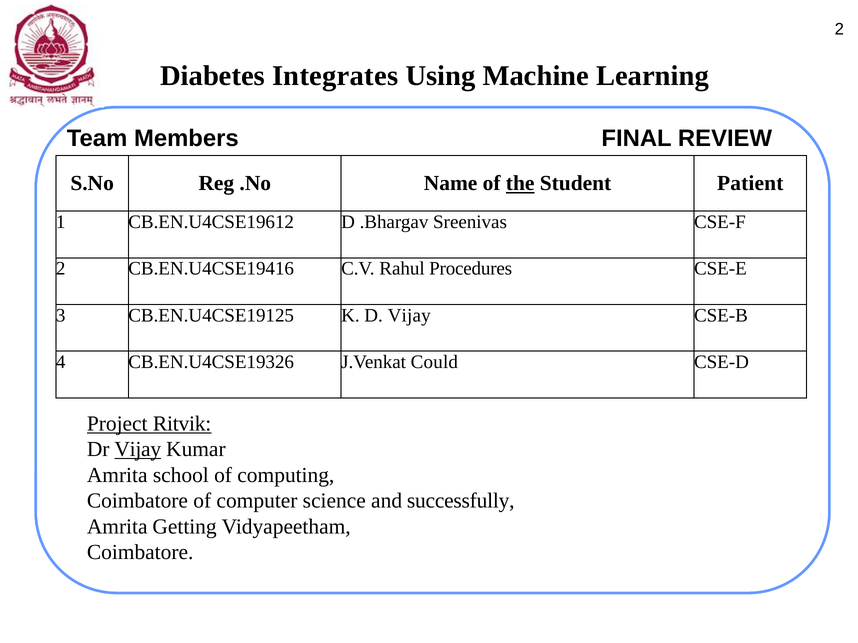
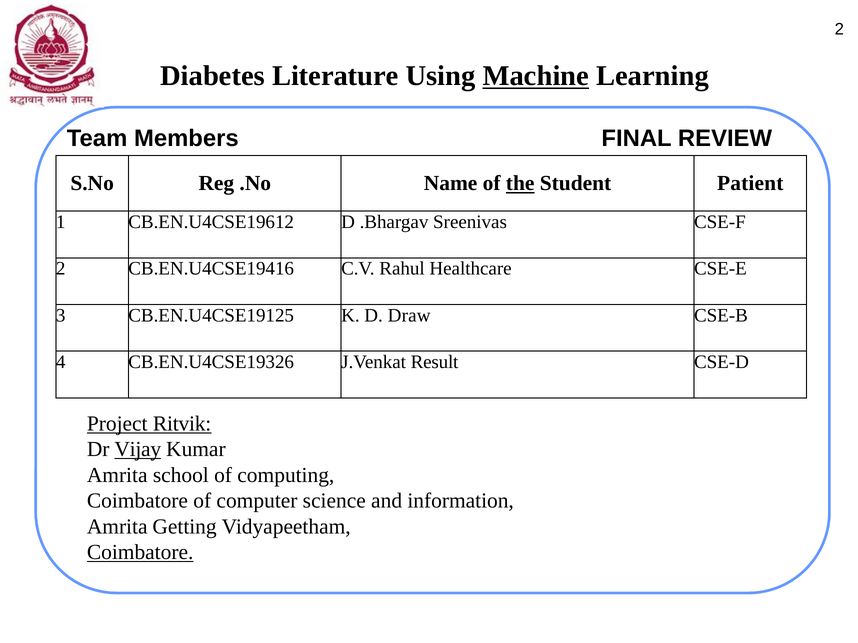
Integrates: Integrates -> Literature (335, 76)
Machine underline: none -> present (536, 76)
Procedures: Procedures -> Healthcare (471, 269)
D Vijay: Vijay -> Draw (409, 315)
Could: Could -> Result (435, 362)
successfully: successfully -> information (461, 501)
Coimbatore underline: none -> present (140, 553)
